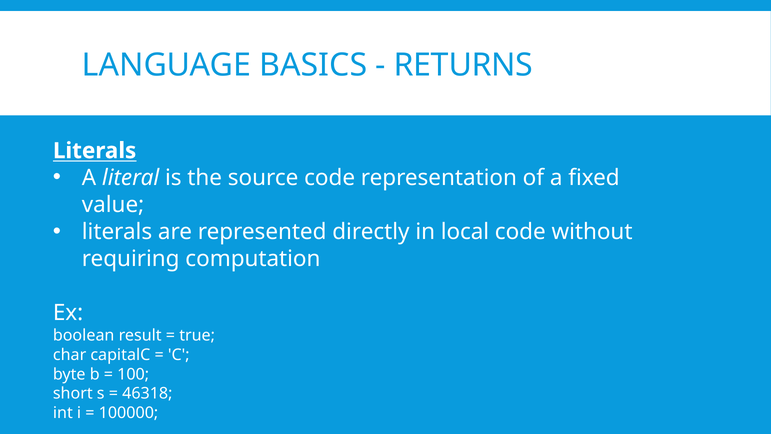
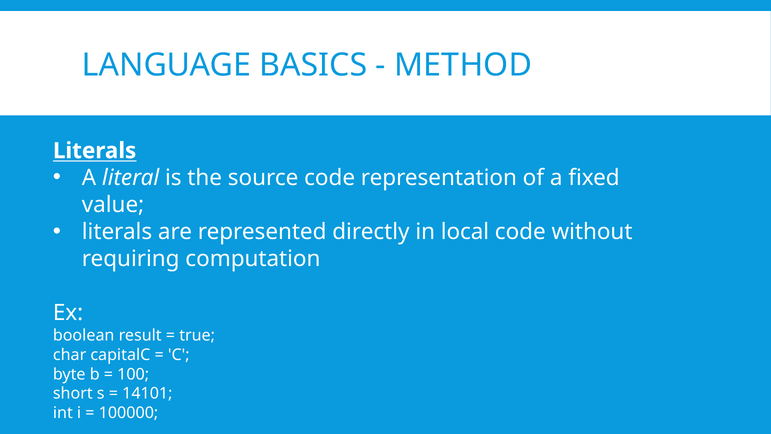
RETURNS: RETURNS -> METHOD (463, 65)
46318: 46318 -> 14101 (147, 393)
